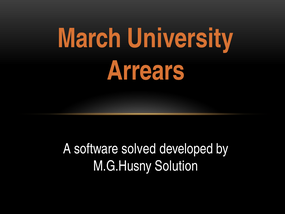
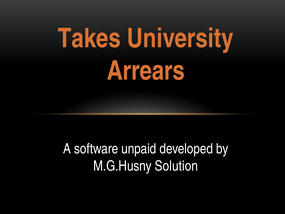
March: March -> Takes (89, 38)
solved: solved -> unpaid (139, 149)
